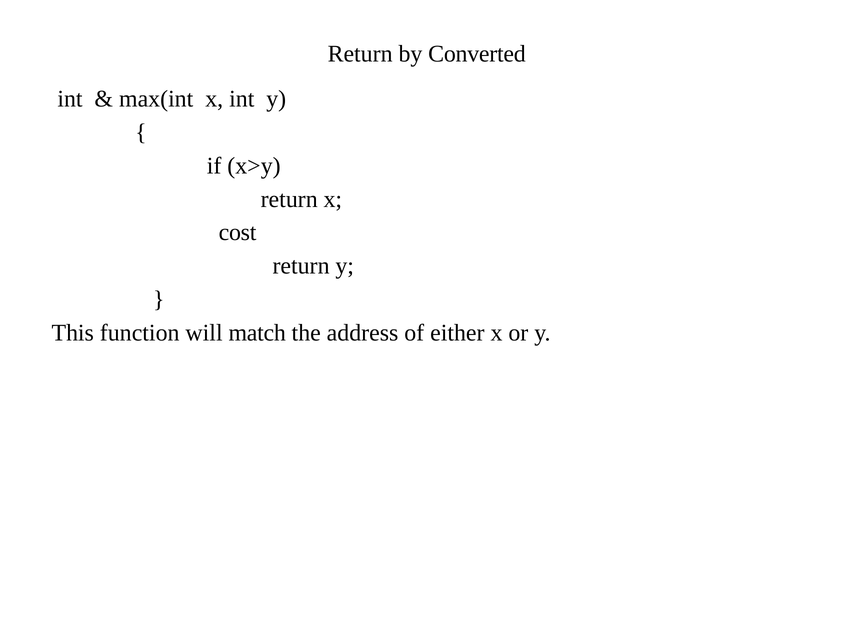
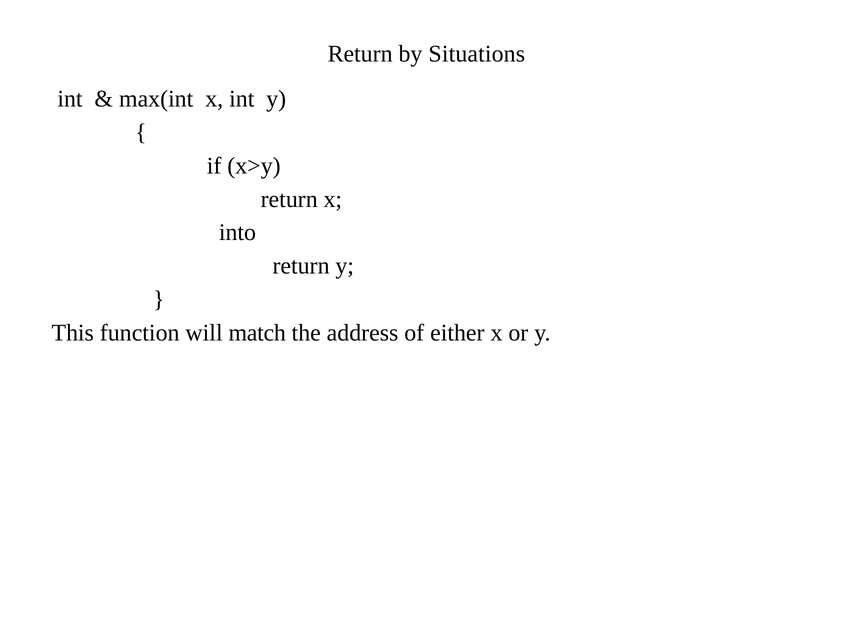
Converted: Converted -> Situations (477, 54)
cost: cost -> into (237, 233)
